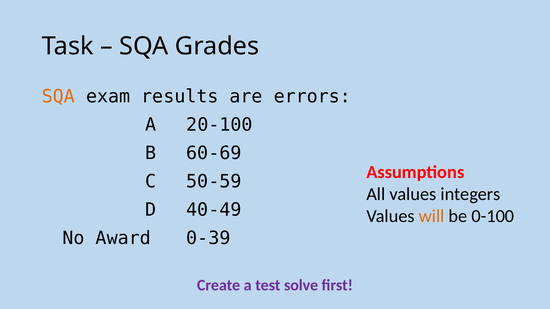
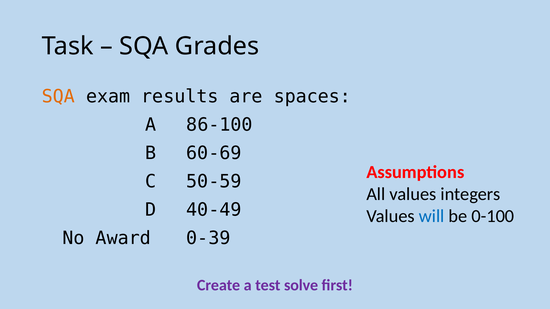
errors: errors -> spaces (312, 97)
20-100: 20-100 -> 86-100 (219, 125)
will colour: orange -> blue (432, 216)
